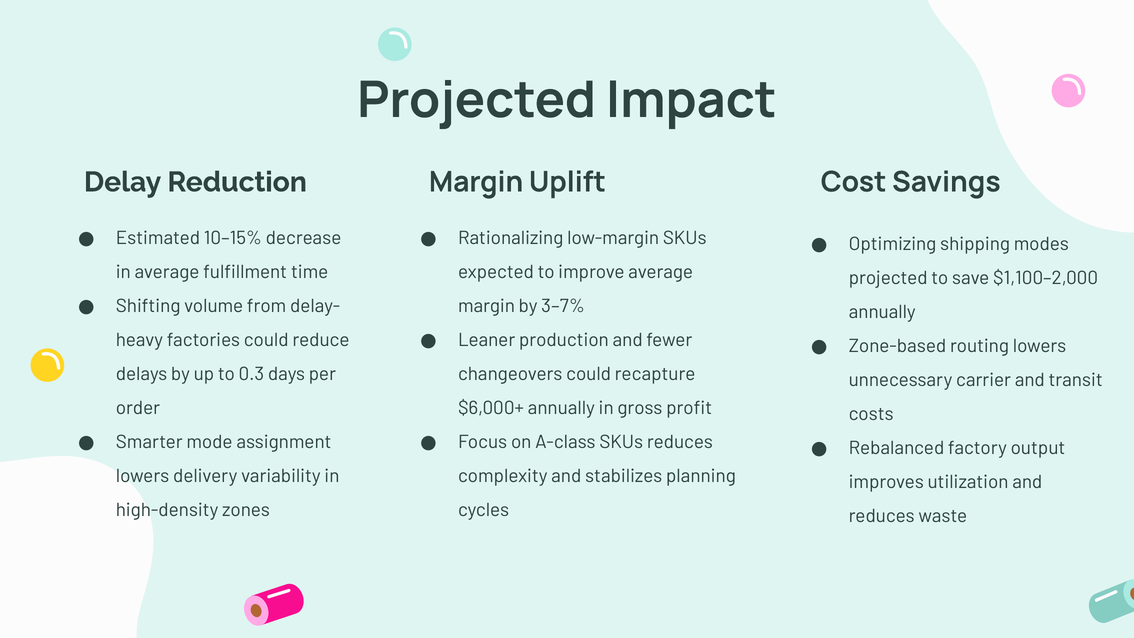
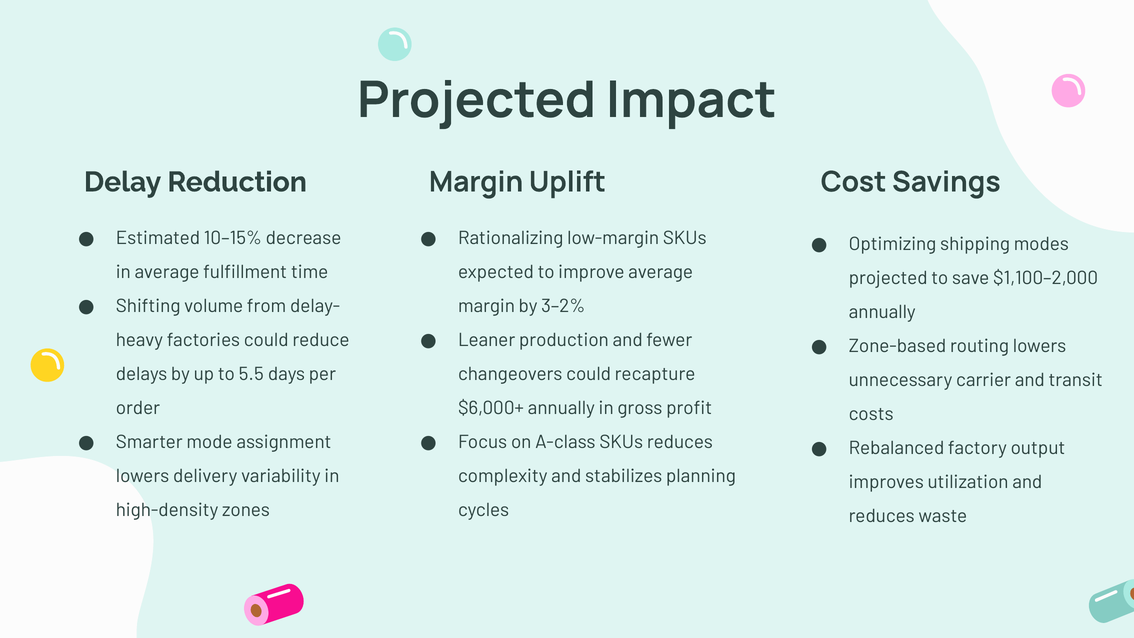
3–7%: 3–7% -> 3–2% (563, 306)
0.3: 0.3 -> 5.5 (251, 374)
